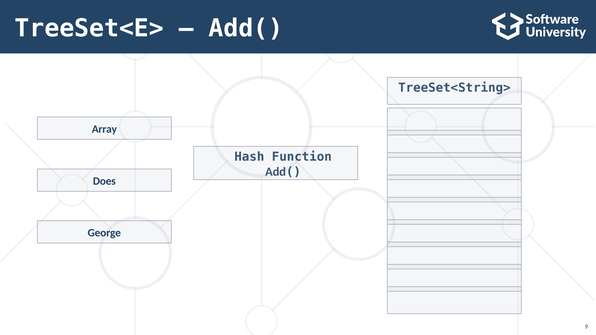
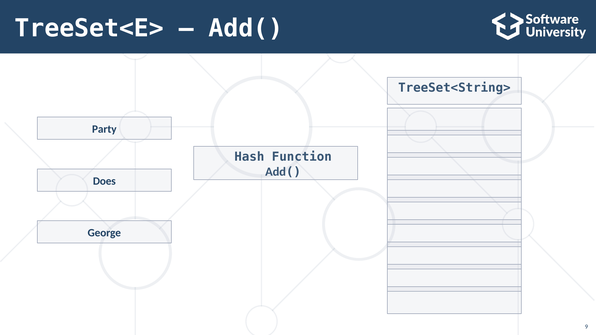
Array: Array -> Party (104, 129)
